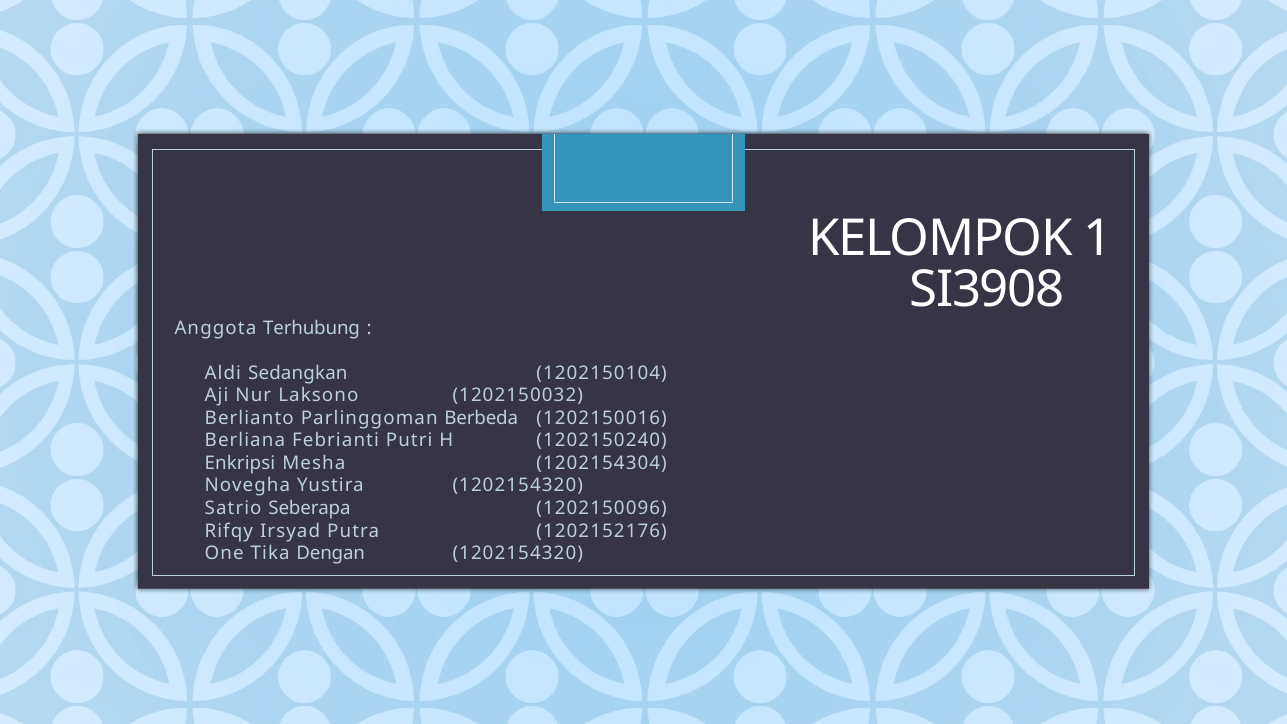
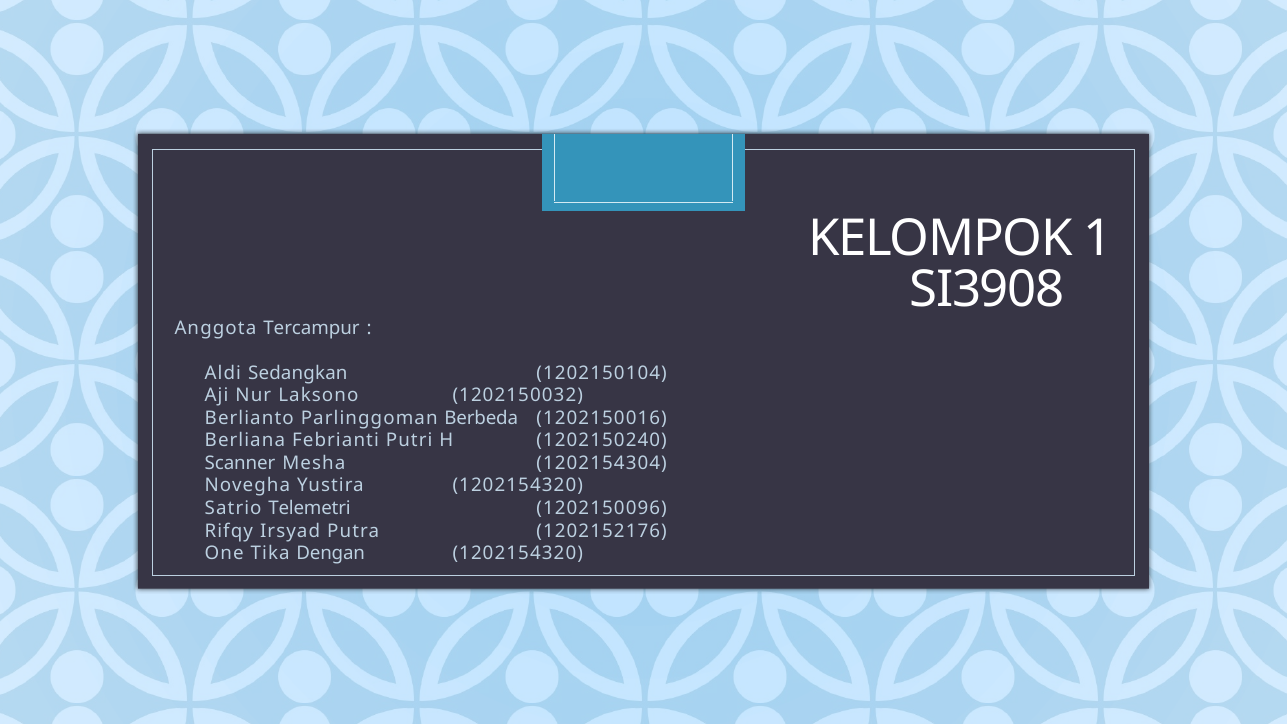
Terhubung: Terhubung -> Tercampur (312, 328)
Enkripsi: Enkripsi -> Scanner (240, 463)
Seberapa: Seberapa -> Telemetri (310, 508)
